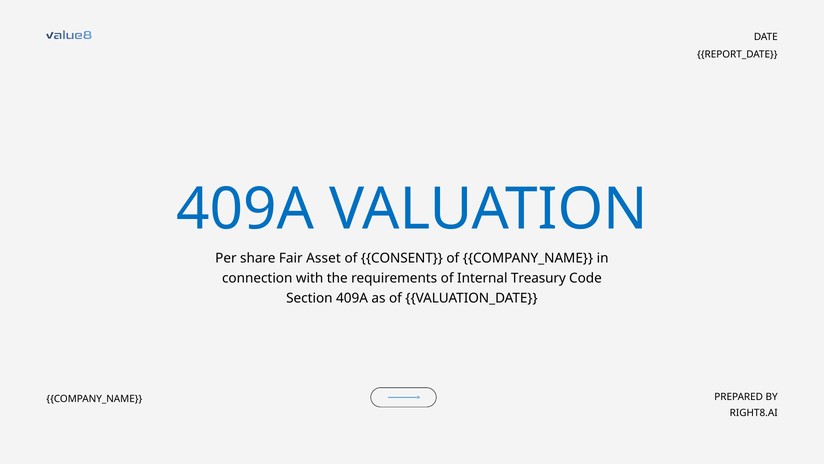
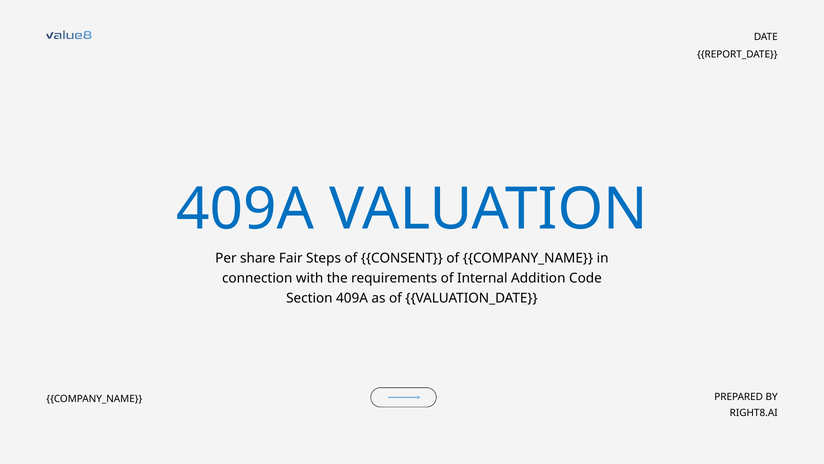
Asset: Asset -> Steps (324, 258)
Treasury: Treasury -> Addition (538, 278)
